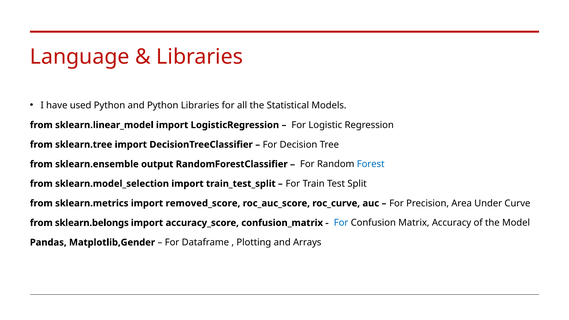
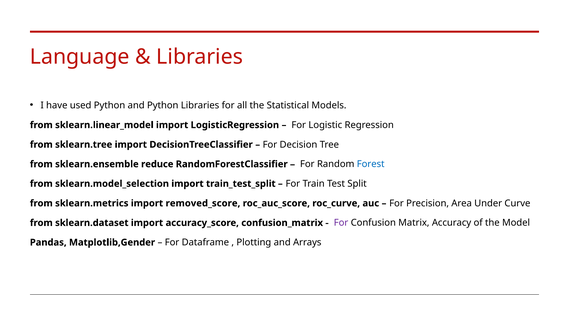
output: output -> reduce (157, 164)
sklearn.belongs: sklearn.belongs -> sklearn.dataset (92, 223)
For colour: blue -> purple (341, 223)
